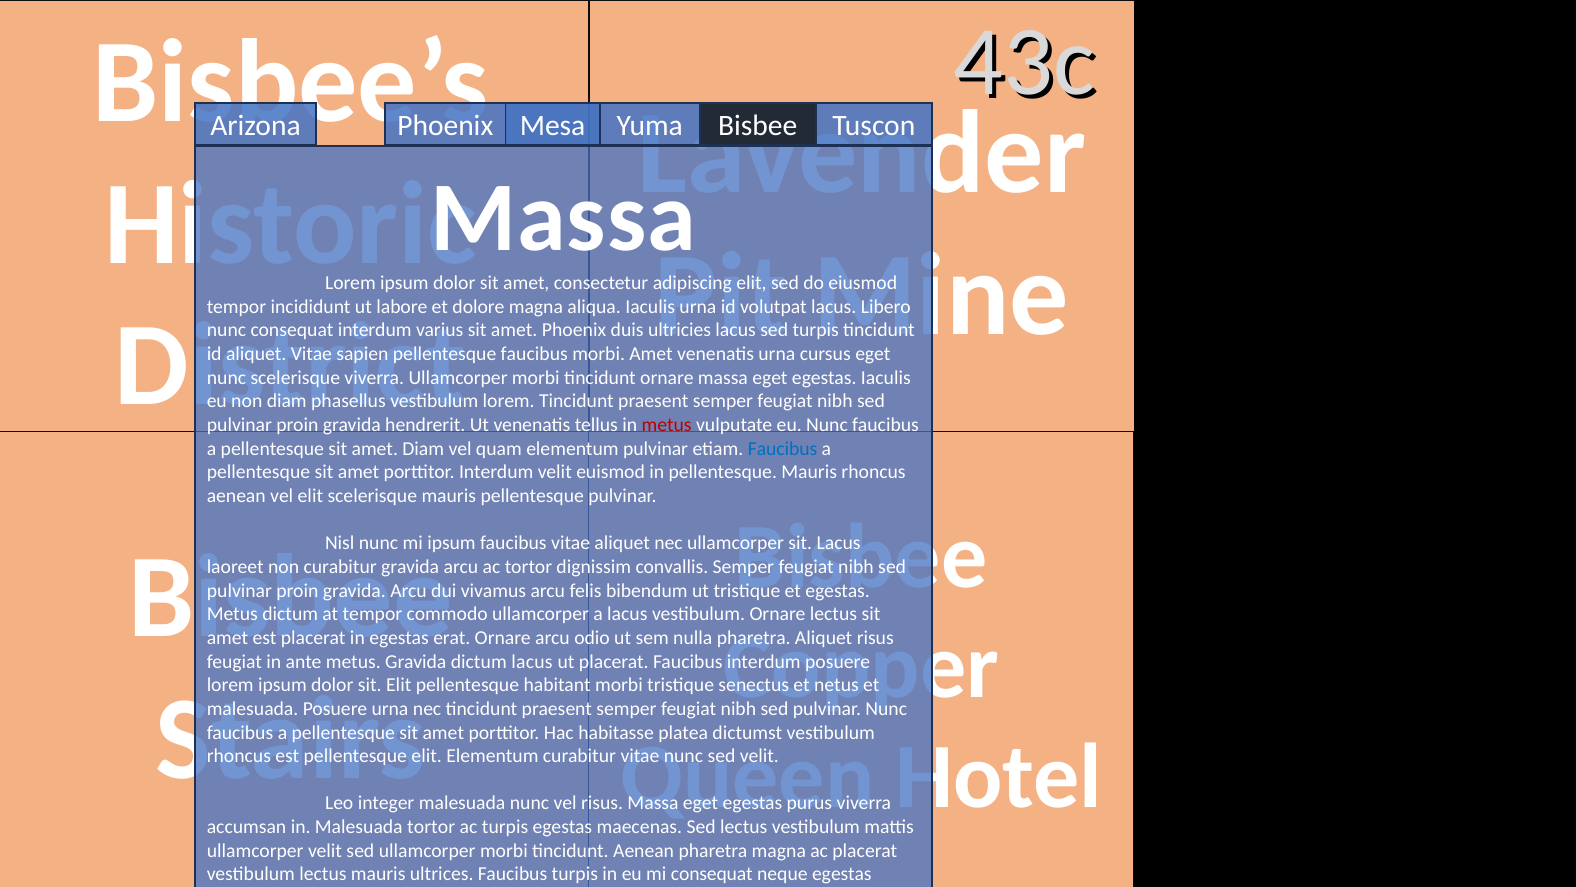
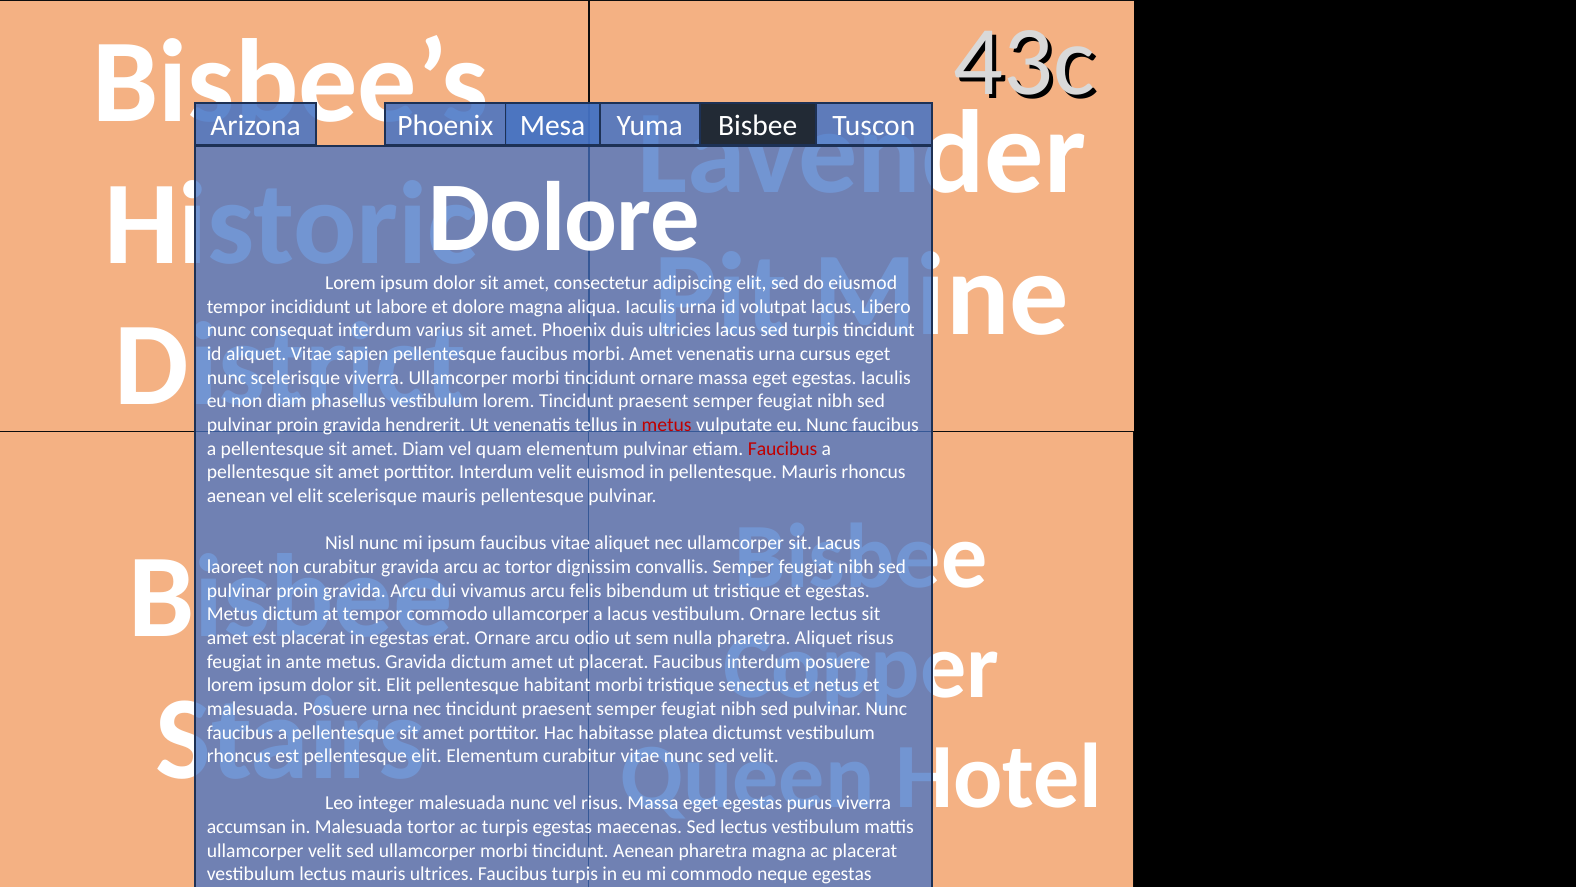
Massa: Massa -> Dolore (564, 218)
Faucibus colour: blue -> red (783, 448)
dictum lacus: lacus -> amet (532, 661)
mi consequat: consequat -> commodo (712, 874)
